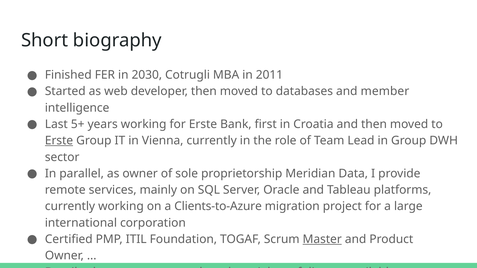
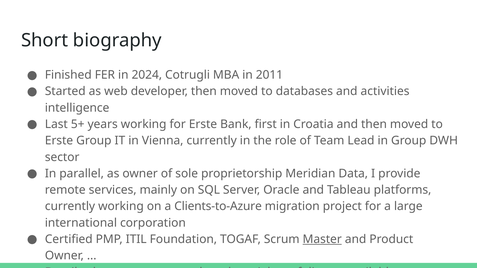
2030: 2030 -> 2024 (147, 75)
member: member -> activities (385, 91)
Erste underline: present -> none (59, 141)
